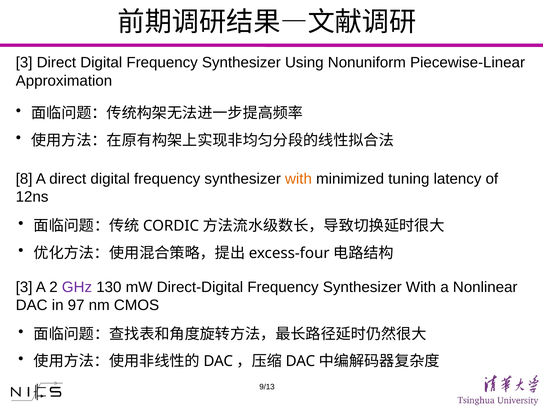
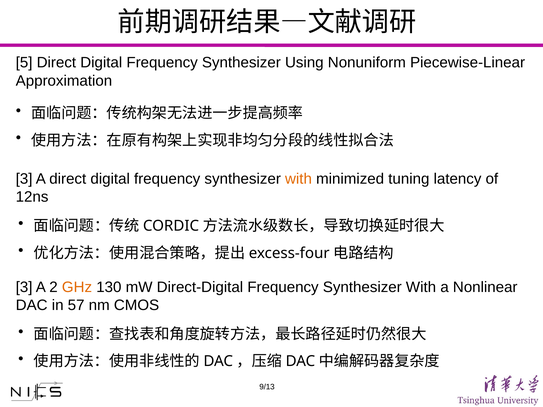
3: 3 -> 5 (24, 63)
8: 8 -> 3 (24, 179)
GHz colour: purple -> orange (77, 287)
97: 97 -> 57 (76, 305)
